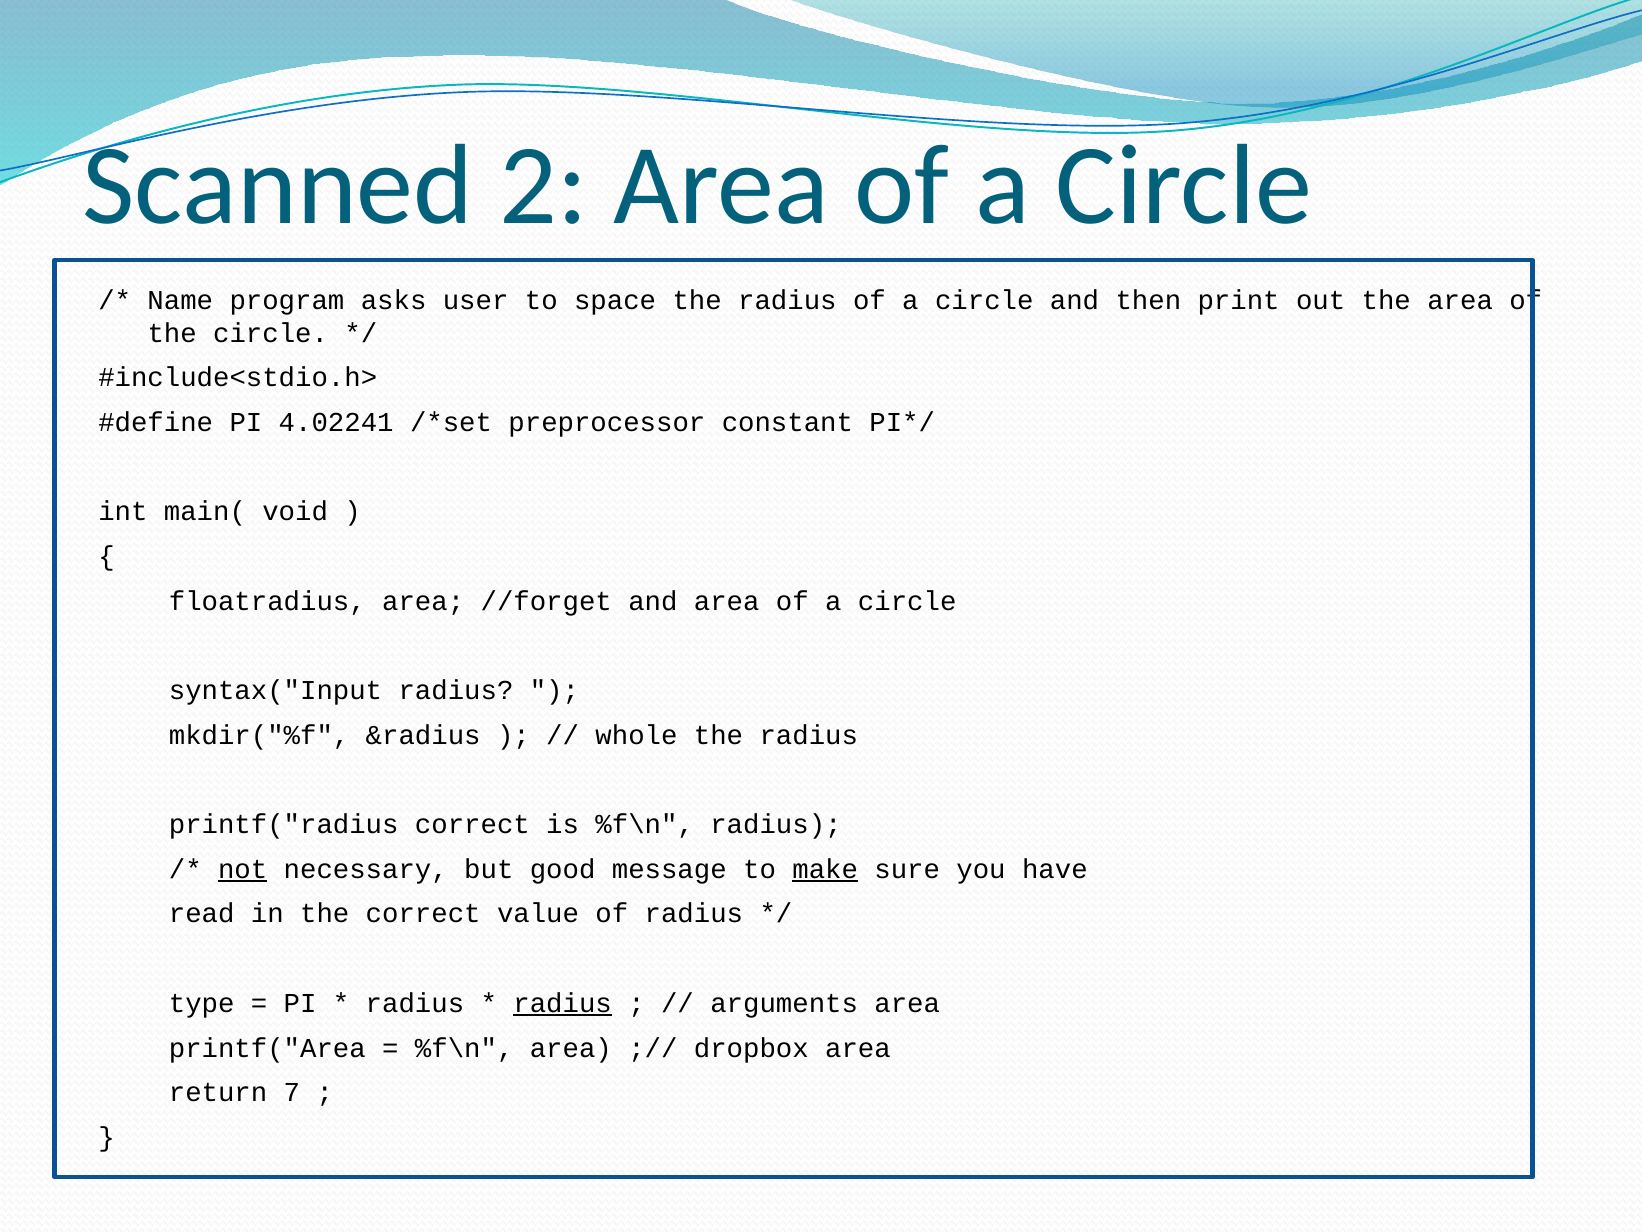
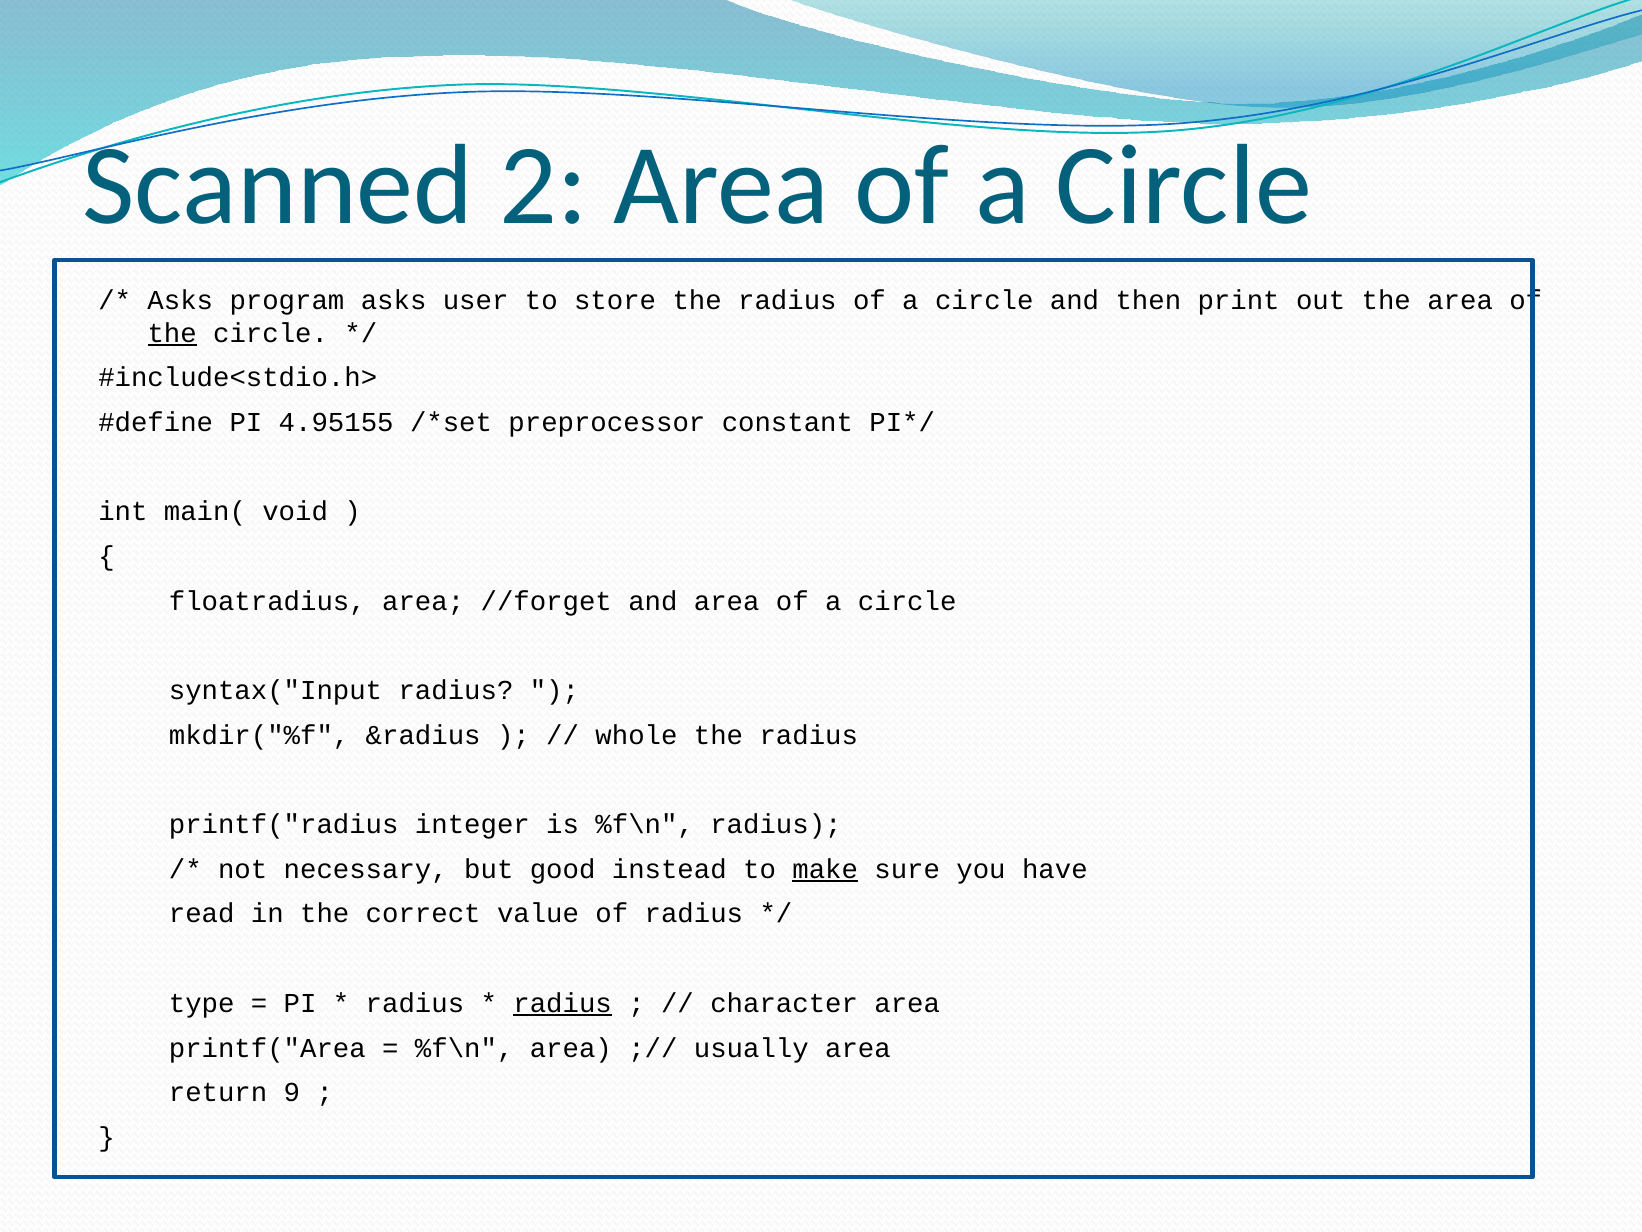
Name: Name -> Asks (180, 300)
space: space -> store (615, 300)
the underline: none -> present (172, 333)
4.02241: 4.02241 -> 4.95155 (336, 422)
printf("radius correct: correct -> integer (472, 824)
not underline: present -> none (243, 869)
message: message -> instead (669, 869)
arguments: arguments -> character (784, 1003)
dropbox: dropbox -> usually (751, 1048)
7: 7 -> 9 (292, 1092)
